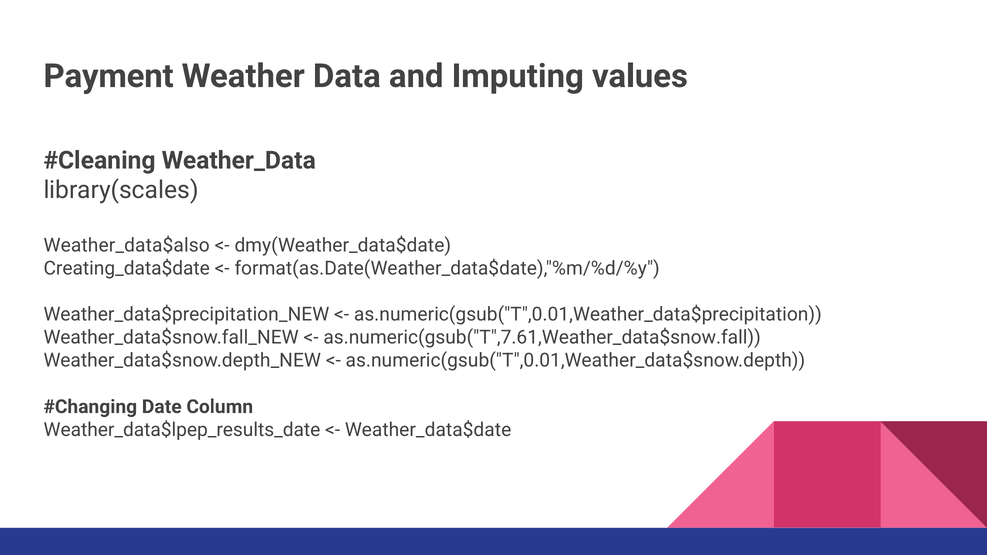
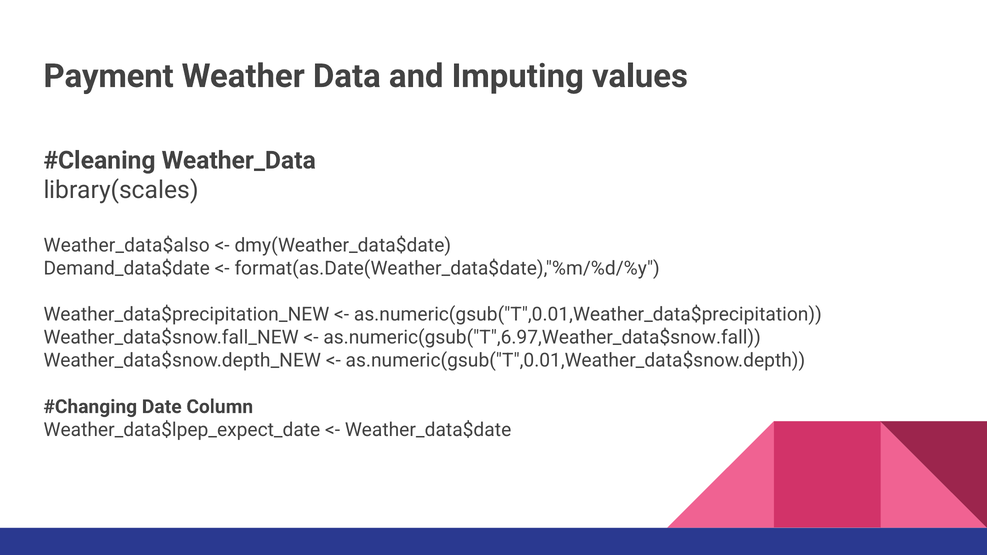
Creating_data$date: Creating_data$date -> Demand_data$date (127, 269)
as.numeric(gsub("T",7.61,Weather_data$snow.fall: as.numeric(gsub("T",7.61,Weather_data$snow.fall -> as.numeric(gsub("T",6.97,Weather_data$snow.fall (542, 338)
Weather_data$lpep_results_date: Weather_data$lpep_results_date -> Weather_data$lpep_expect_date (182, 430)
